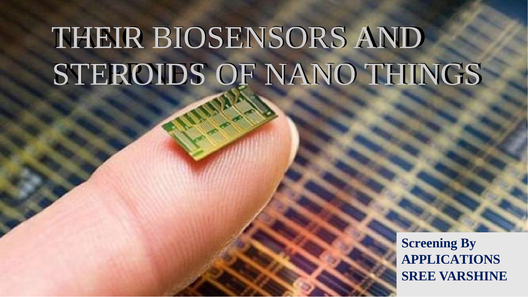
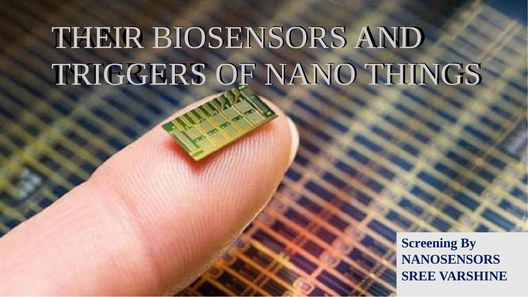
STEROIDS: STEROIDS -> TRIGGERS (130, 74)
APPLICATIONS: APPLICATIONS -> NANOSENSORS (451, 260)
